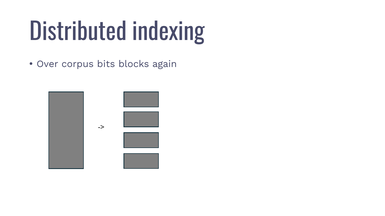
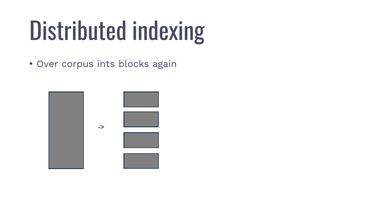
bits: bits -> ints (106, 64)
